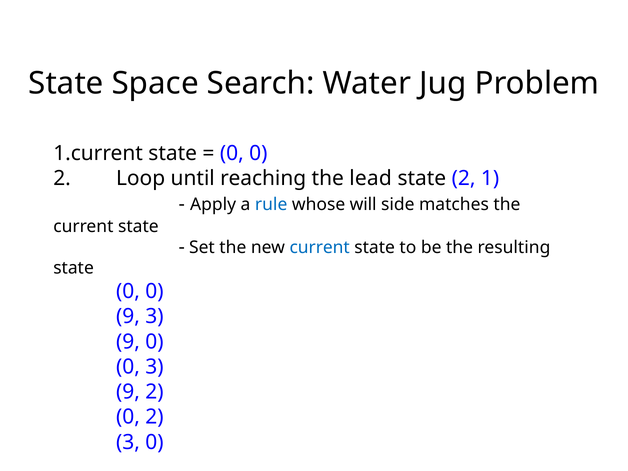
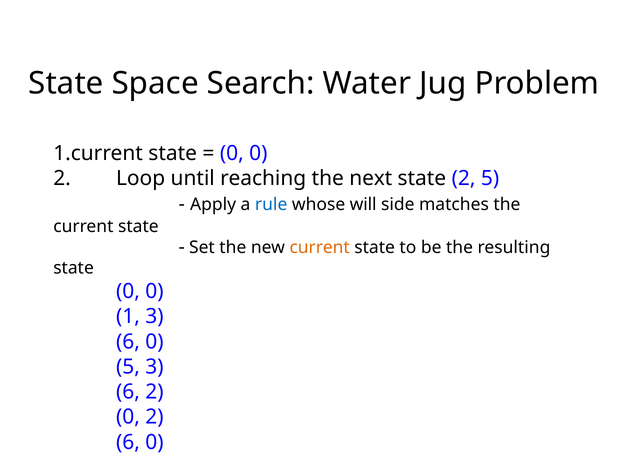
lead: lead -> next (371, 178)
2 1: 1 -> 5 (490, 178)
current colour: blue -> orange (320, 247)
9: 9 -> 1 (128, 317)
9: 9 -> 6 (128, 342)
0: 0 -> 5 (128, 367)
9: 9 -> 6 (128, 392)
3: 3 -> 6 (128, 442)
